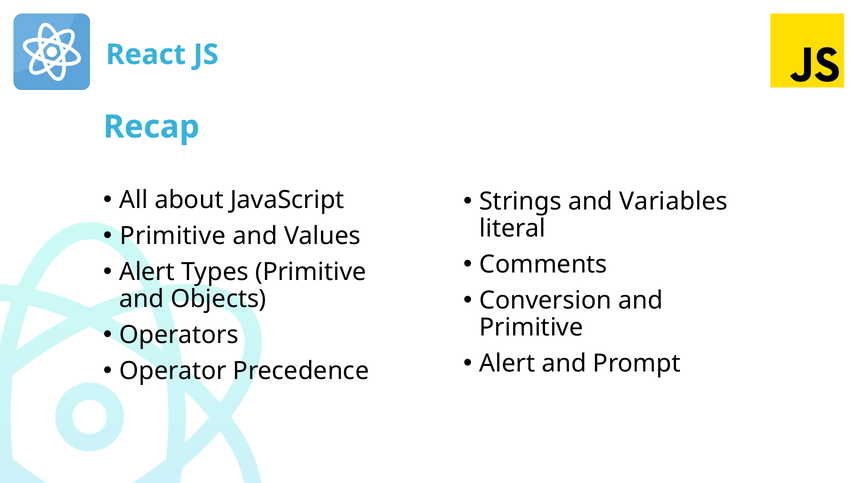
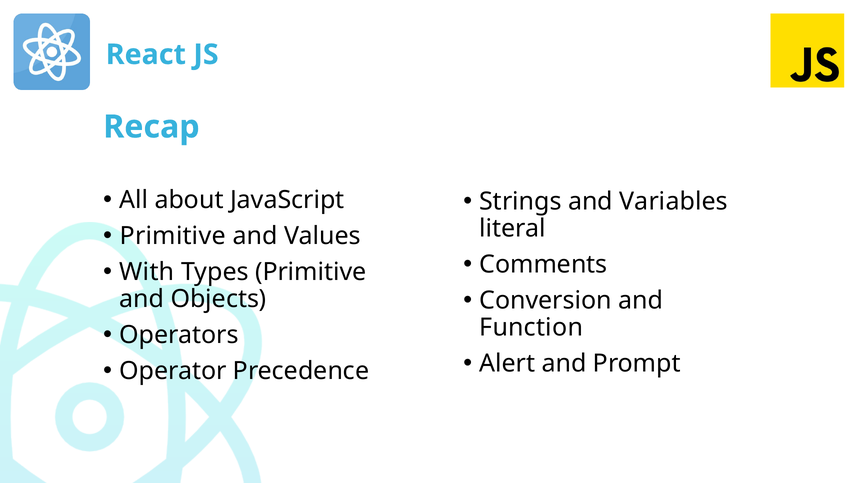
Alert: Alert -> With (147, 272)
Primitive: Primitive -> Function (531, 327)
